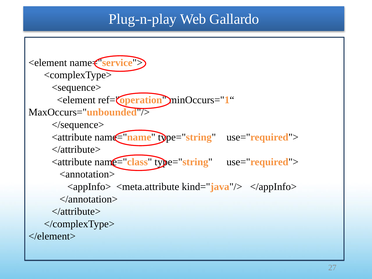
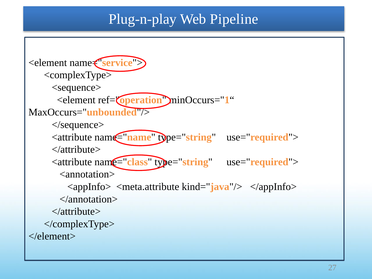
Gallardo: Gallardo -> Pipeline (234, 19)
